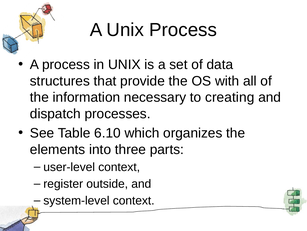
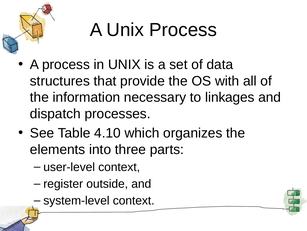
creating: creating -> linkages (230, 97)
6.10: 6.10 -> 4.10 (107, 133)
